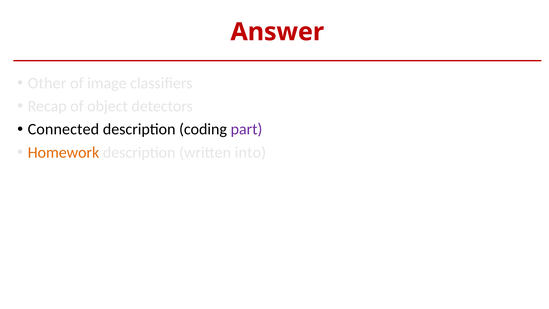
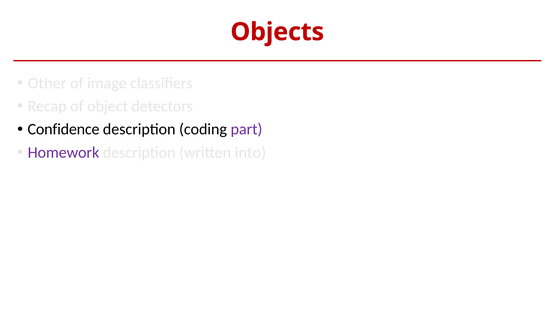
Answer: Answer -> Objects (277, 32)
Connected: Connected -> Confidence (64, 129)
Homework colour: orange -> purple (63, 152)
